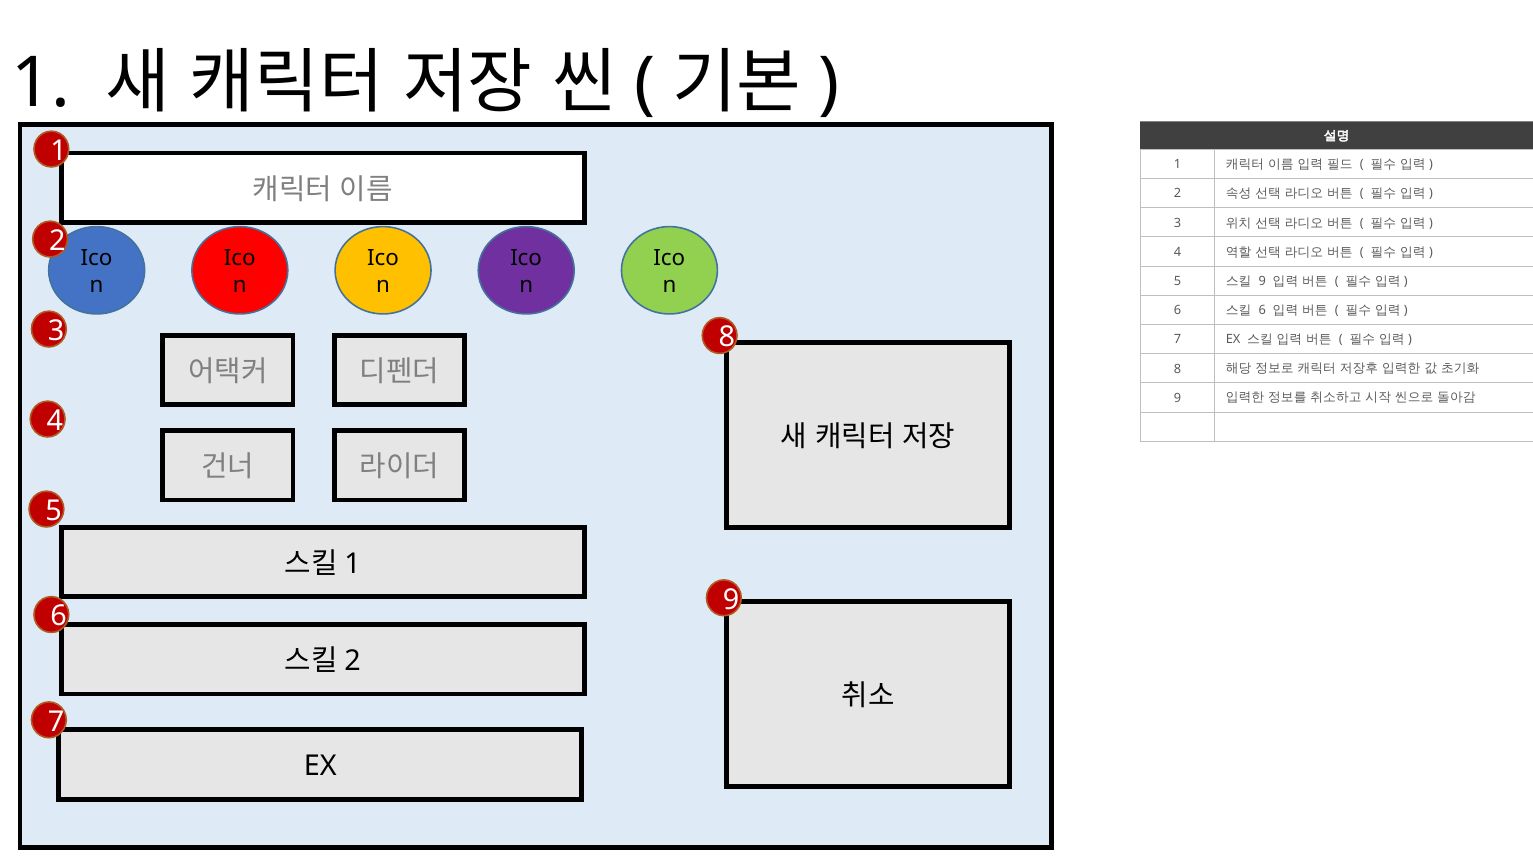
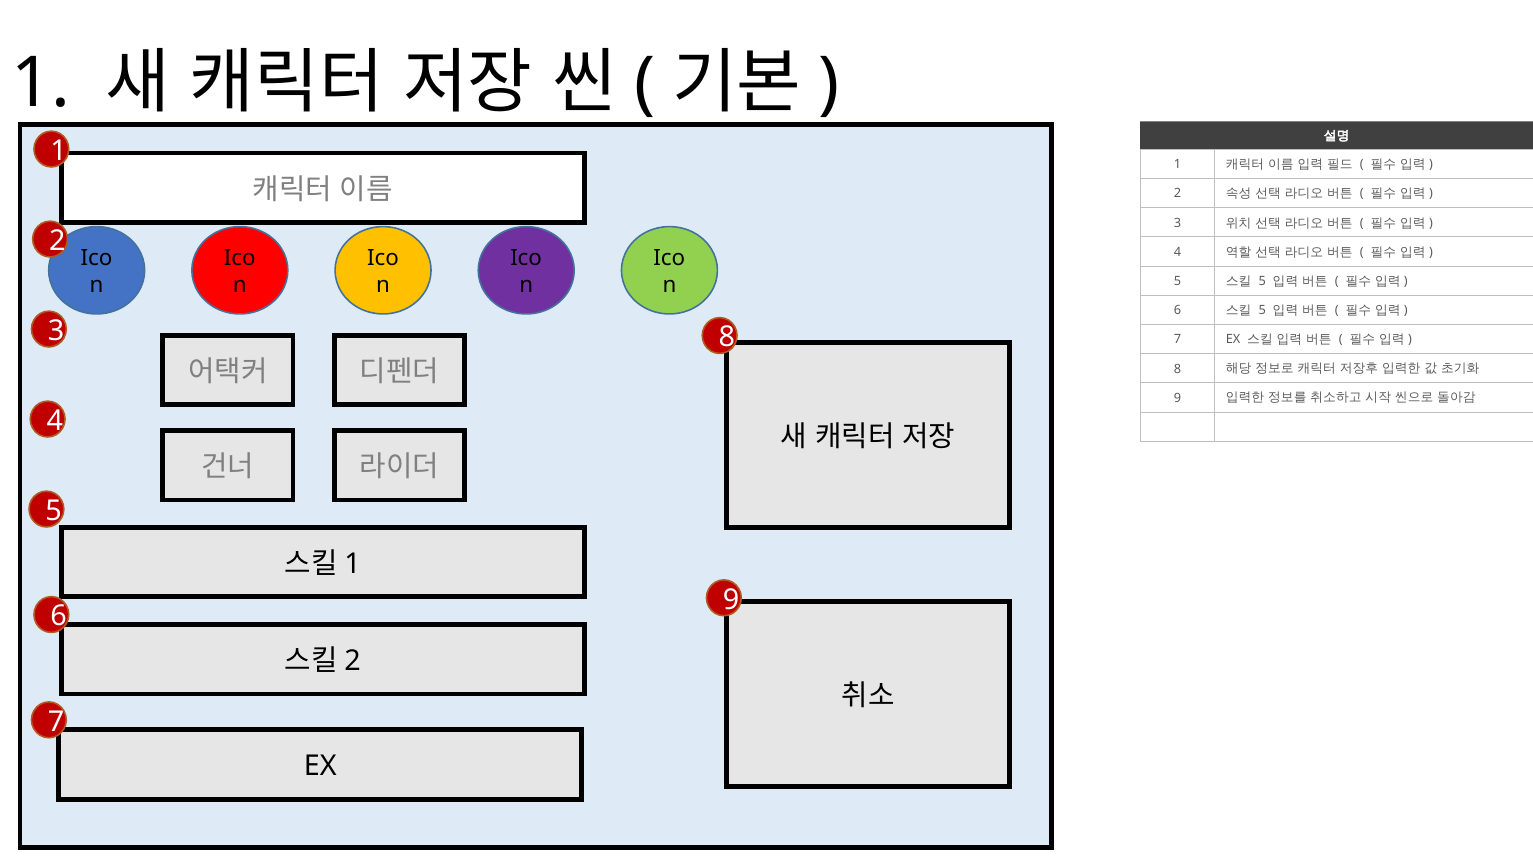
9: 9 -> 5 (1262, 281)
6: 6 -> 5 (1262, 311)
